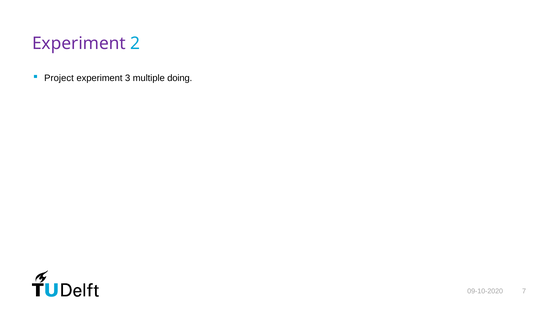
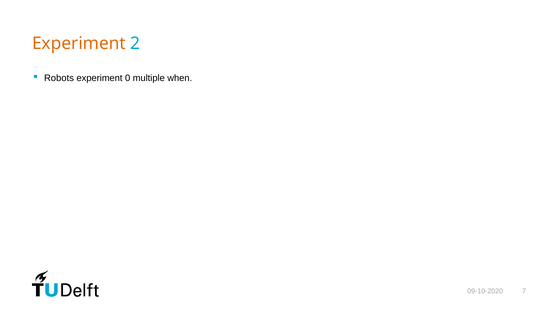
Experiment colour: purple -> orange (79, 43)
Project: Project -> Robots (59, 78)
3: 3 -> 0 (128, 78)
doing: doing -> when (180, 78)
